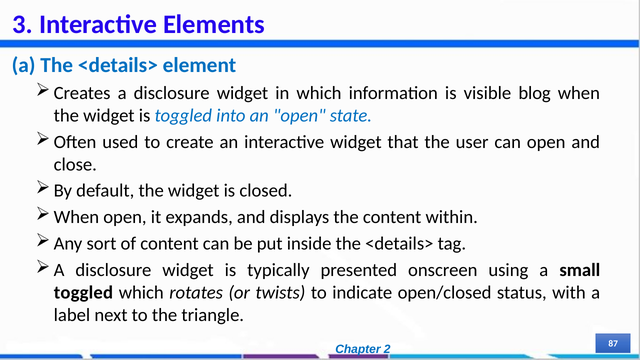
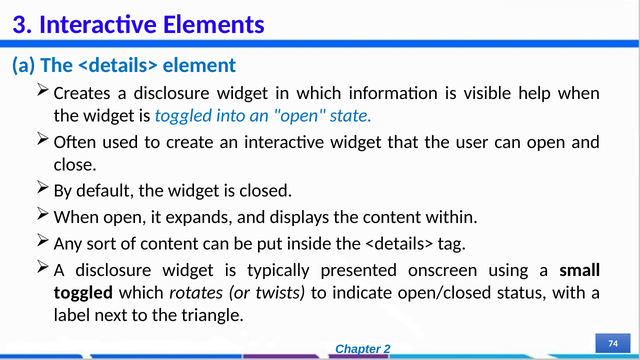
blog: blog -> help (535, 93)
87: 87 -> 74 (613, 344)
